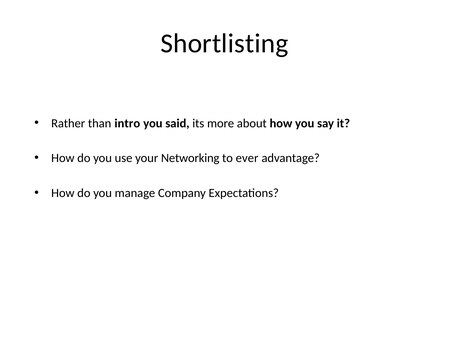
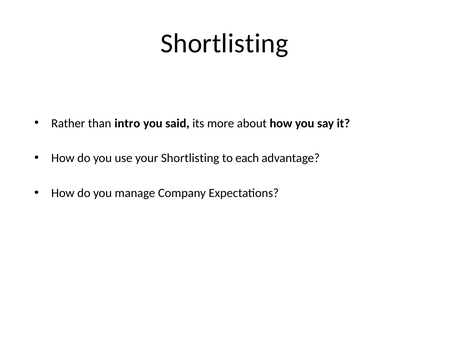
your Networking: Networking -> Shortlisting (190, 158)
ever: ever -> each (247, 158)
